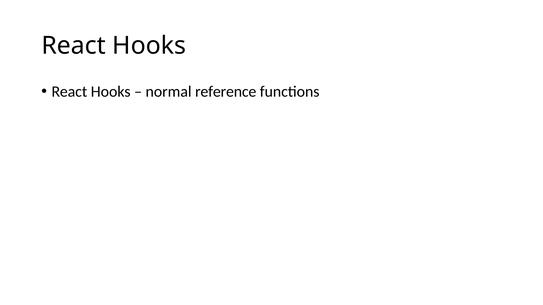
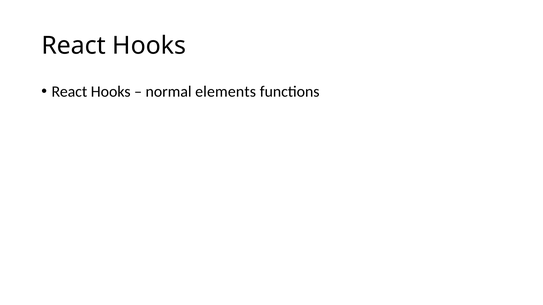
reference: reference -> elements (226, 92)
